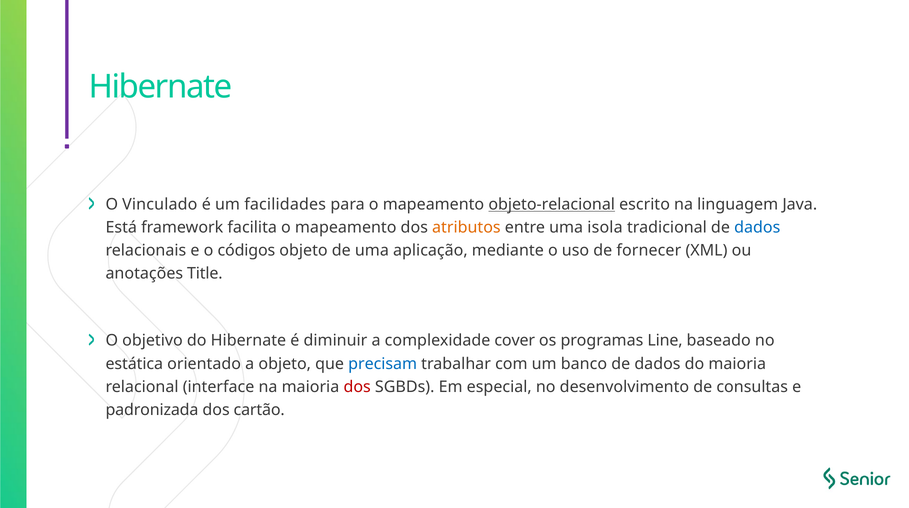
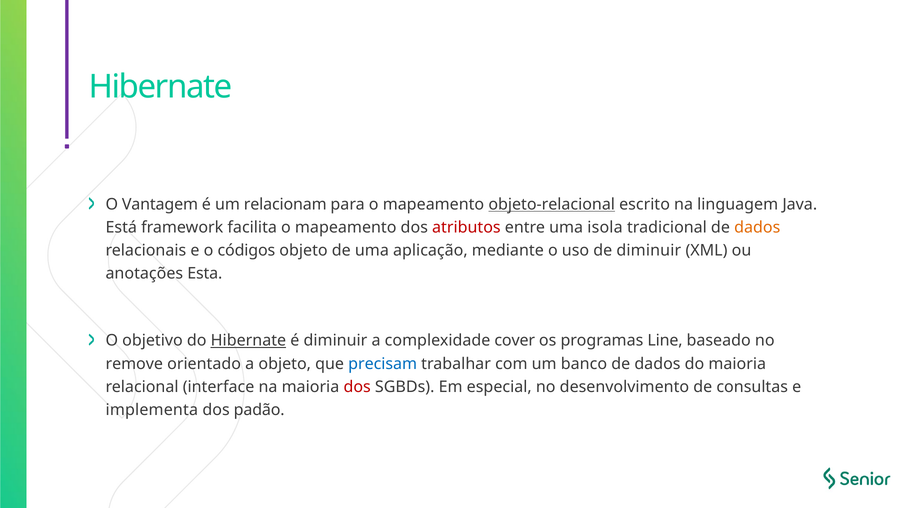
Vinculado: Vinculado -> Vantagem (160, 204)
facilidades: facilidades -> relacionam (285, 204)
atributos colour: orange -> red (466, 227)
dados colour: blue -> orange (757, 227)
de fornecer: fornecer -> diminuir (649, 251)
Title: Title -> Esta (205, 274)
Hibernate underline: none -> present (248, 341)
estática: estática -> remove (134, 364)
padronizada: padronizada -> implementa (152, 410)
cartão: cartão -> padão (259, 410)
